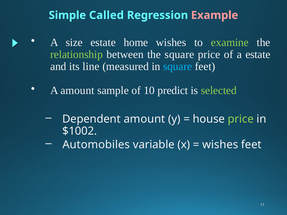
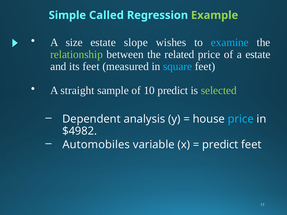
Example colour: pink -> light green (215, 15)
home: home -> slope (136, 42)
examine colour: light green -> light blue (230, 42)
the square: square -> related (179, 54)
its line: line -> feet (91, 67)
A amount: amount -> straight (77, 91)
Dependent amount: amount -> analysis (144, 119)
price colour: light green -> light blue (241, 119)
$1002: $1002 -> $4982 (80, 131)
wishes: wishes -> predict (220, 145)
